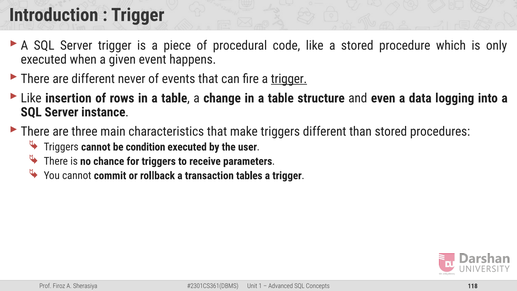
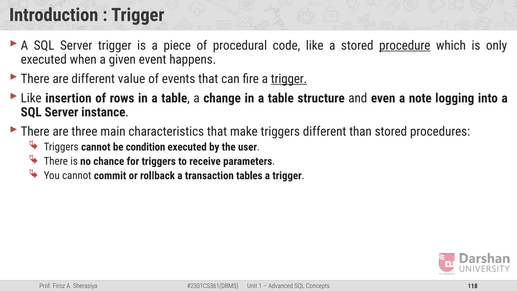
procedure underline: none -> present (405, 45)
never: never -> value (132, 79)
data: data -> note (420, 98)
